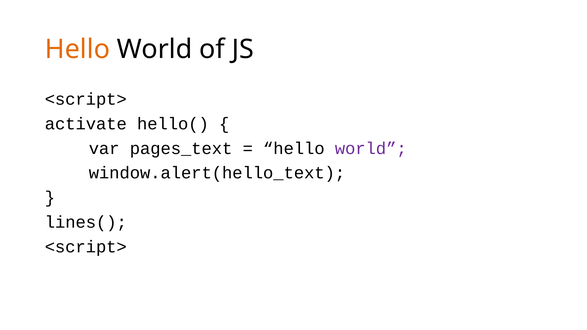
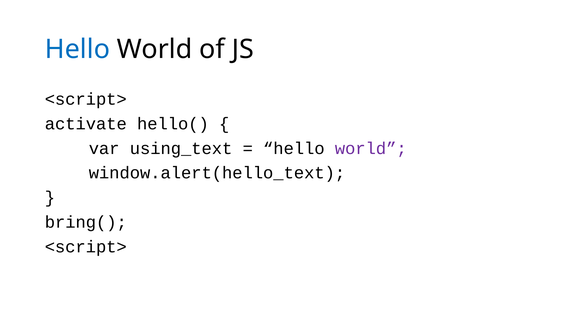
Hello colour: orange -> blue (77, 49)
pages_text: pages_text -> using_text (181, 148)
lines(: lines( -> bring( (86, 222)
